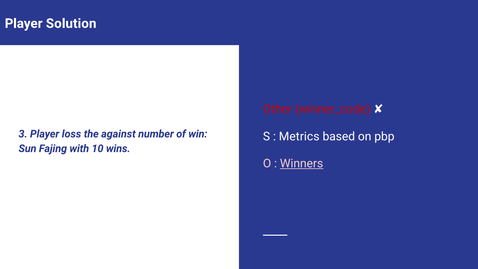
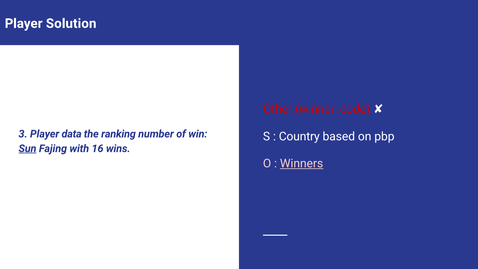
loss: loss -> data (72, 134)
against: against -> ranking (118, 134)
Metrics: Metrics -> Country (299, 136)
Sun underline: none -> present (27, 149)
10: 10 -> 16 (98, 149)
